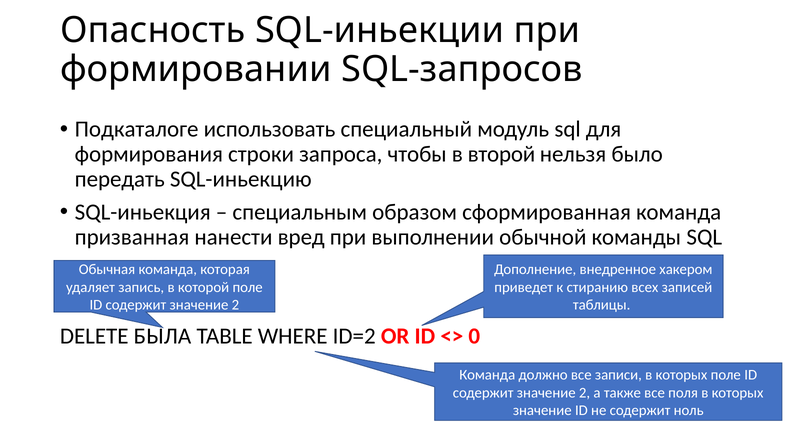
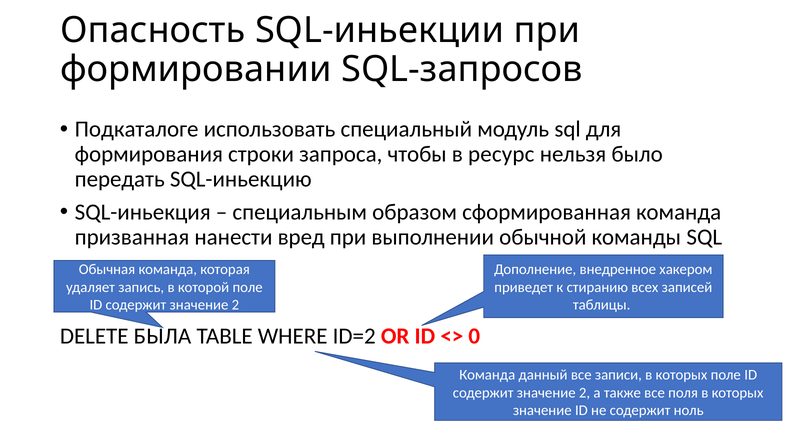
второй: второй -> ресурс (501, 154)
должно: должно -> данный (543, 375)
